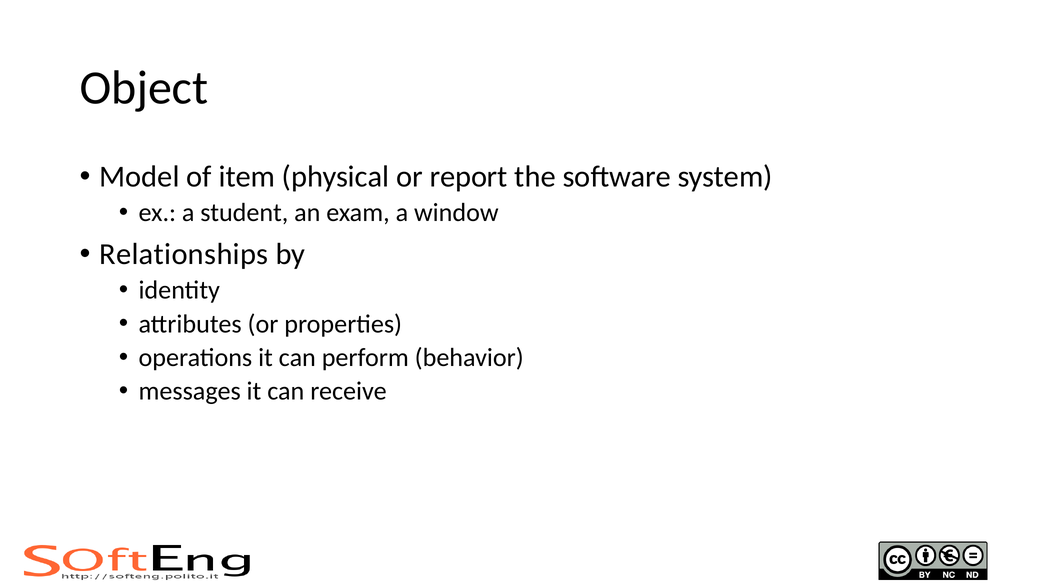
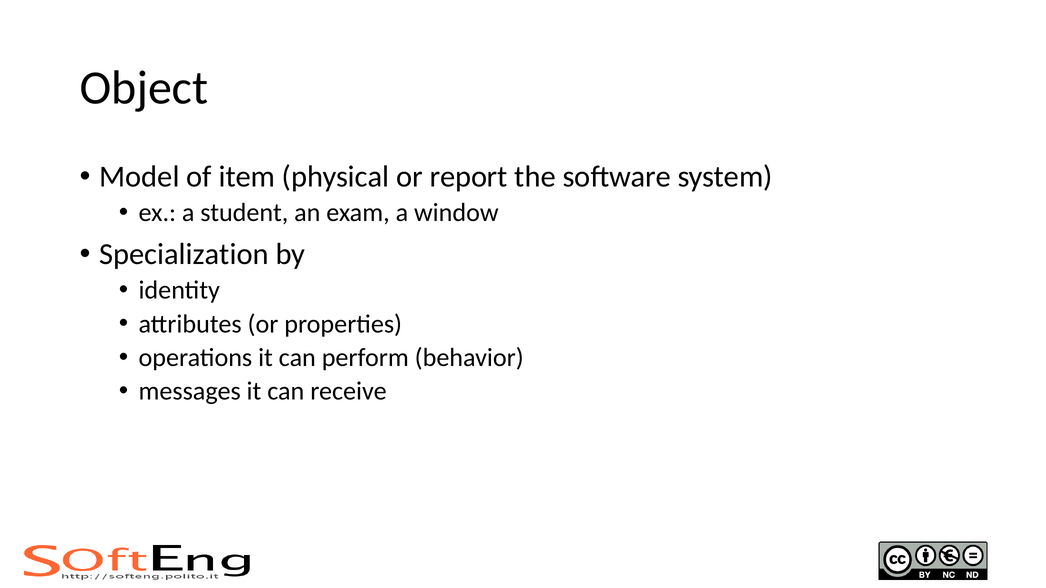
Relationships: Relationships -> Specialization (184, 254)
